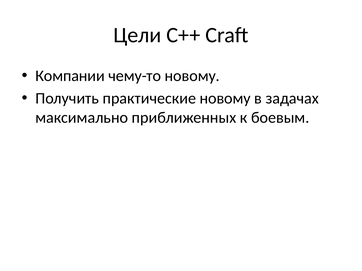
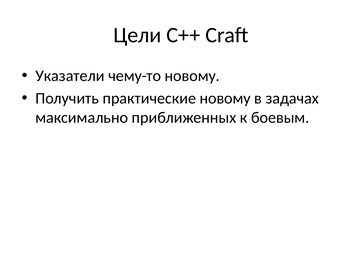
Компании: Компании -> Указатели (70, 76)
